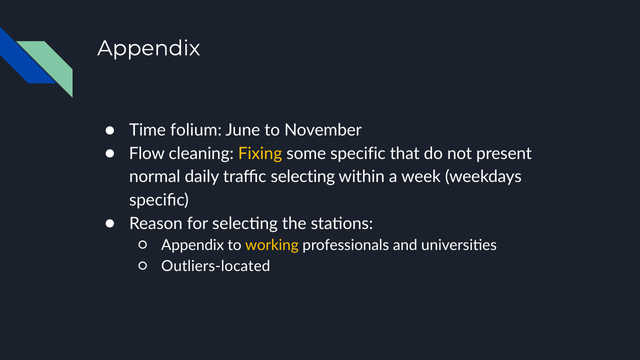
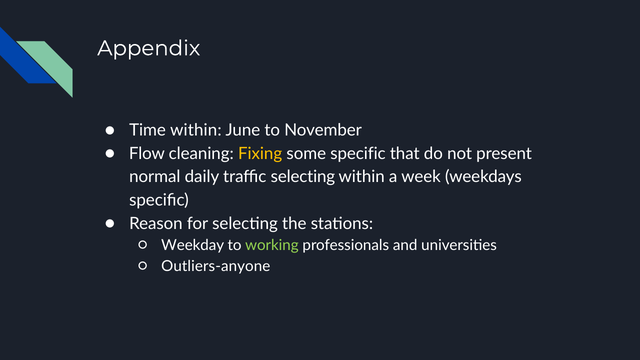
Time folium: folium -> within (196, 130)
Appendix: Appendix -> Weekday (193, 245)
working colour: yellow -> light green (272, 245)
Outliers-located: Outliers-located -> Outliers-anyone (216, 266)
